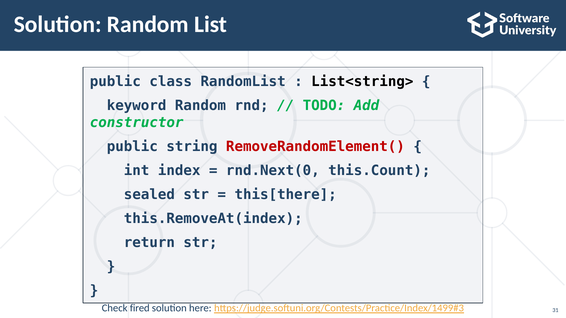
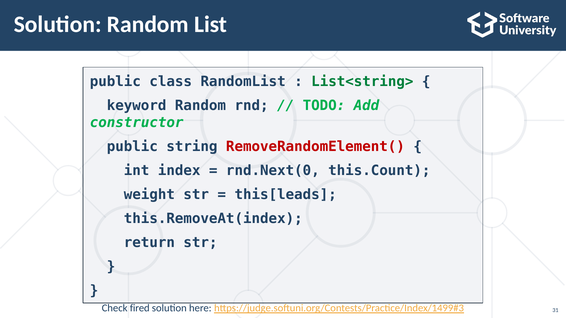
List<string> colour: black -> green (362, 82)
sealed: sealed -> weight (149, 195)
this[there: this[there -> this[leads (286, 195)
